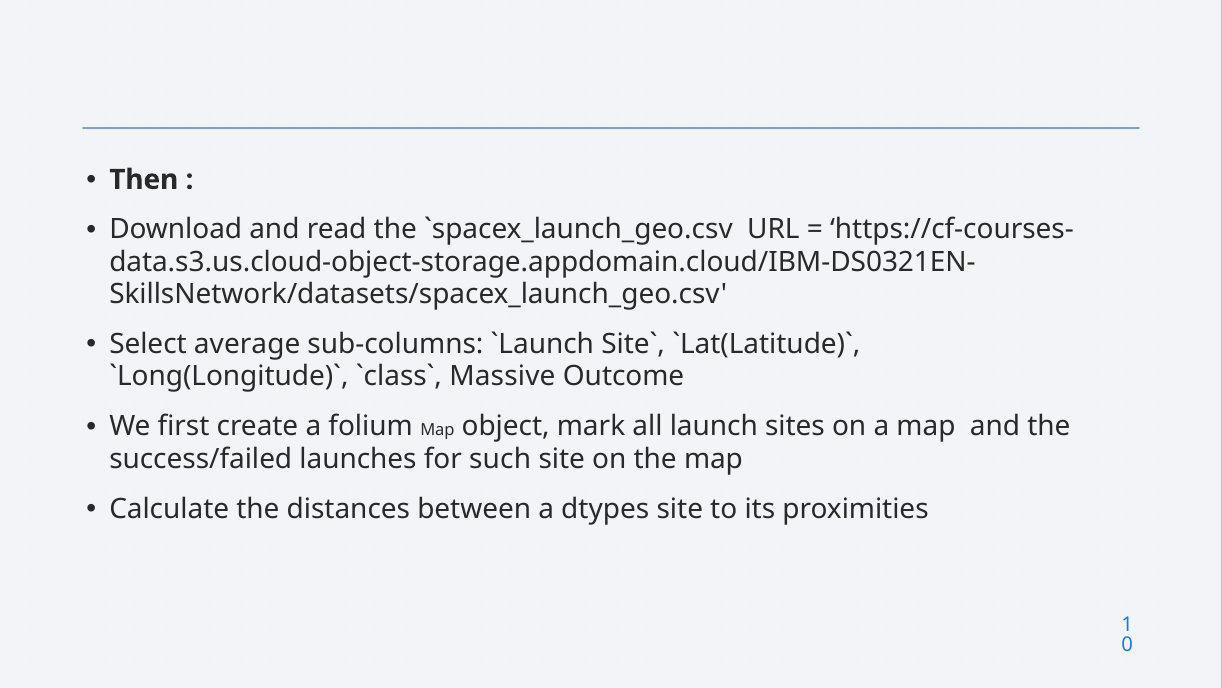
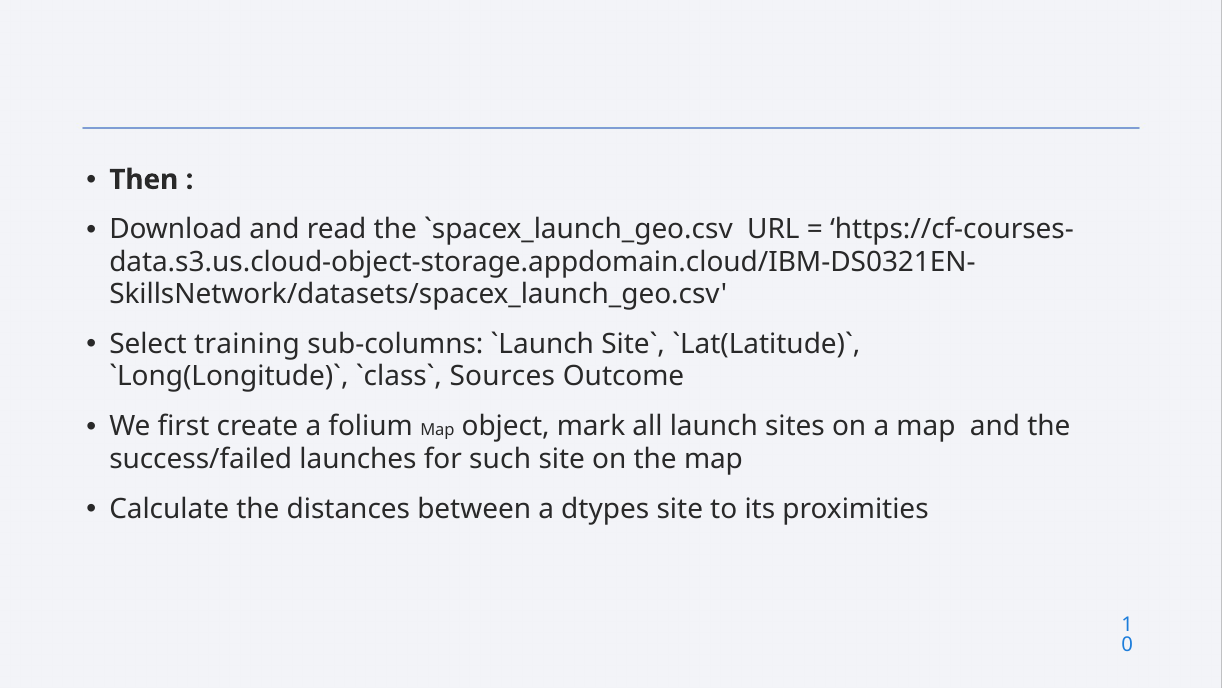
average: average -> training (247, 344)
Massive: Massive -> Sources (502, 376)
